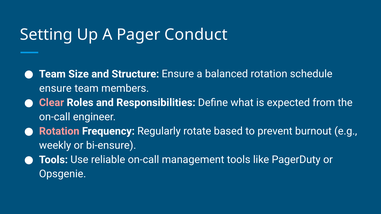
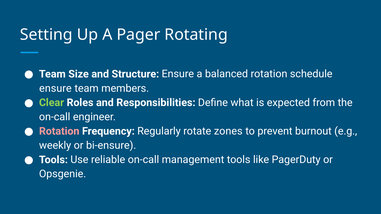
Conduct: Conduct -> Rotating (196, 35)
Clear colour: pink -> light green (52, 103)
based: based -> zones (228, 131)
